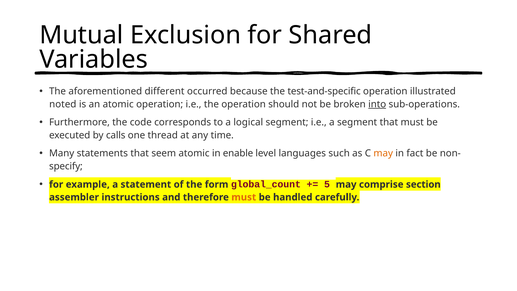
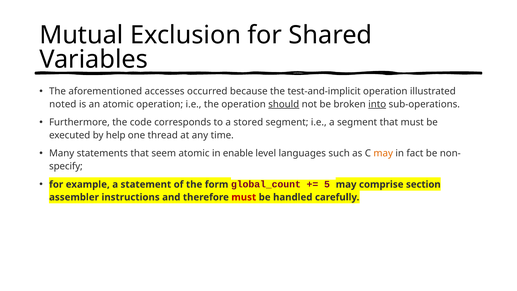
different: different -> accesses (165, 91)
test-and-specific: test-and-specific -> test-and-implicit (324, 91)
should underline: none -> present (284, 104)
logical: logical -> stored (248, 122)
calls: calls -> help (116, 135)
must colour: orange -> red (244, 197)
